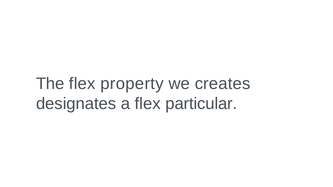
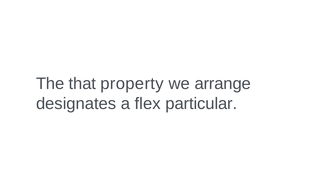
The flex: flex -> that (82, 84)
creates: creates -> arrange (223, 84)
